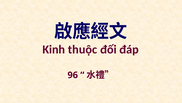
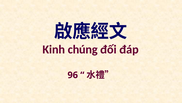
thuộc: thuộc -> chúng (83, 49)
